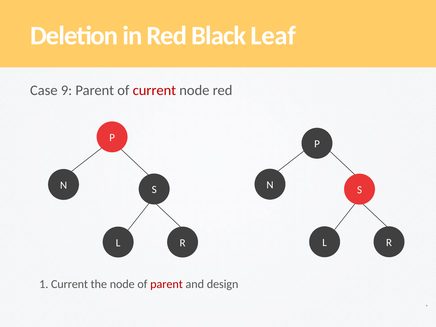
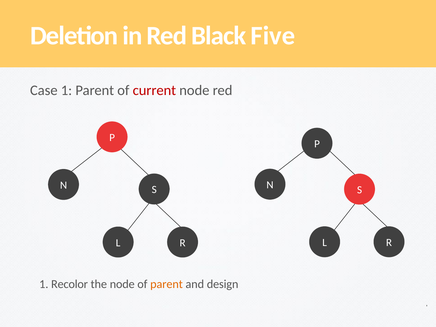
Leaf: Leaf -> Five (273, 36)
Case 9: 9 -> 1 (67, 90)
1 Current: Current -> Recolor (70, 284)
parent colour: red -> orange (167, 284)
